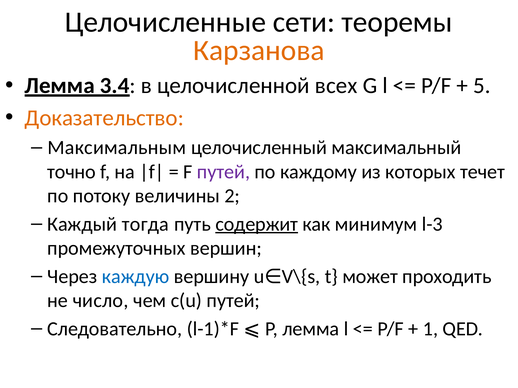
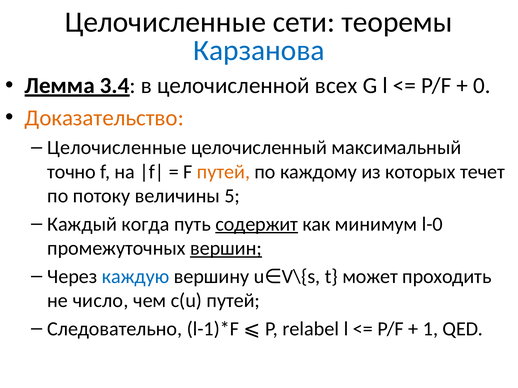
Карзанова colour: orange -> blue (259, 50)
5: 5 -> 0 (482, 86)
Максимальным: Максимальным -> Целочисленные (117, 148)
путей colour: purple -> orange (223, 172)
2: 2 -> 5 (232, 196)
тогда: тогда -> когда (145, 224)
l-3: l-3 -> l-0 (432, 224)
вершин underline: none -> present (226, 249)
P лемма: лемма -> relabel (311, 329)
